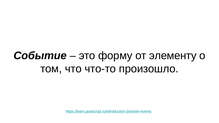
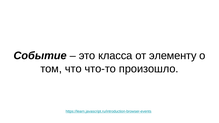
форму: форму -> класса (115, 56)
